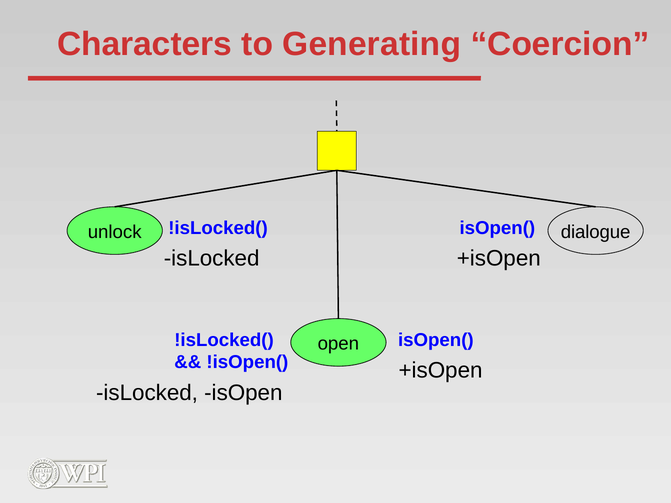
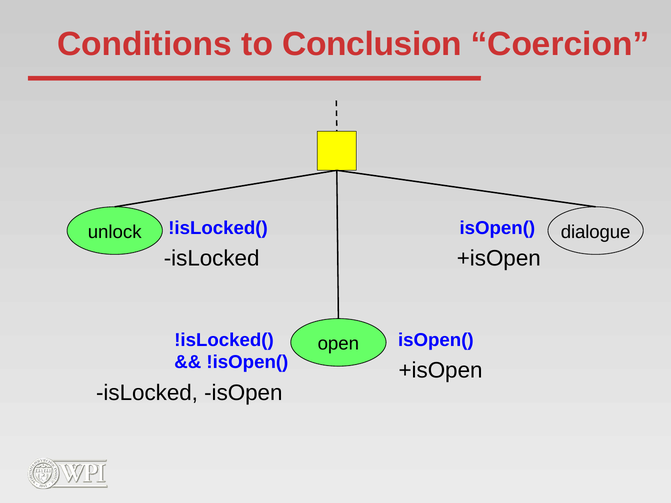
Characters: Characters -> Conditions (145, 44)
Generating: Generating -> Conclusion (372, 44)
